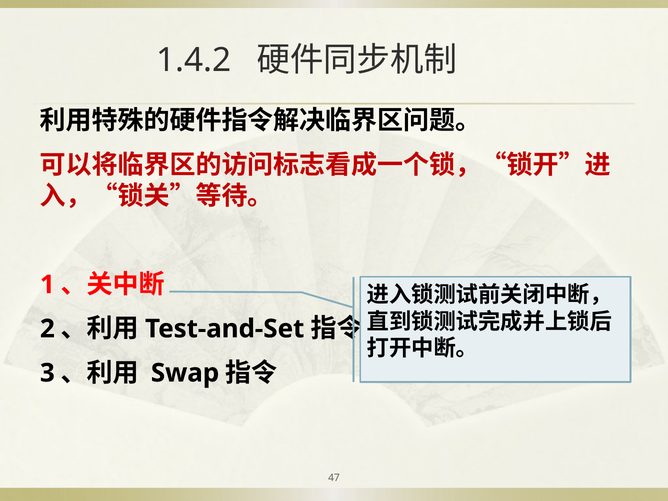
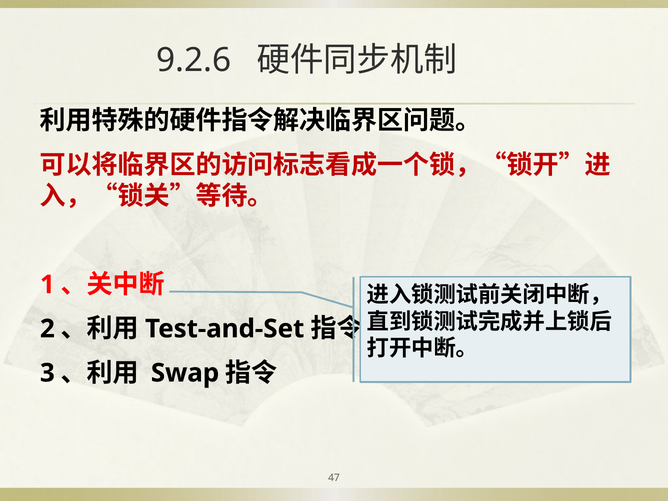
1.4.2: 1.4.2 -> 9.2.6 (194, 60)
